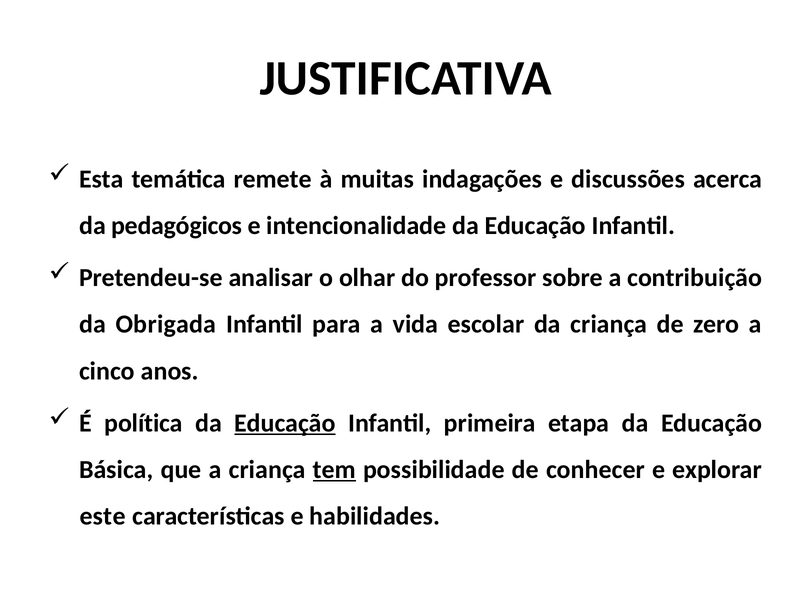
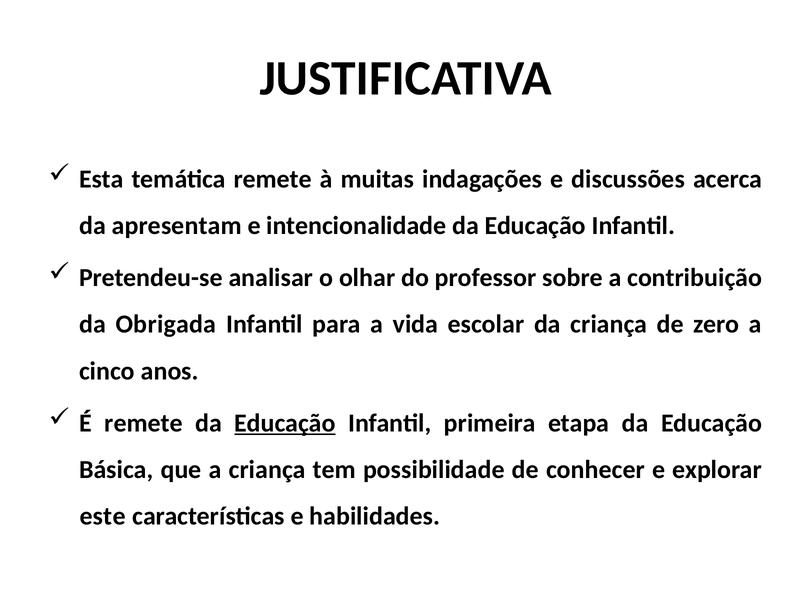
pedagógicos: pedagógicos -> apresentam (177, 226)
É política: política -> remete (144, 423)
tem underline: present -> none (334, 470)
